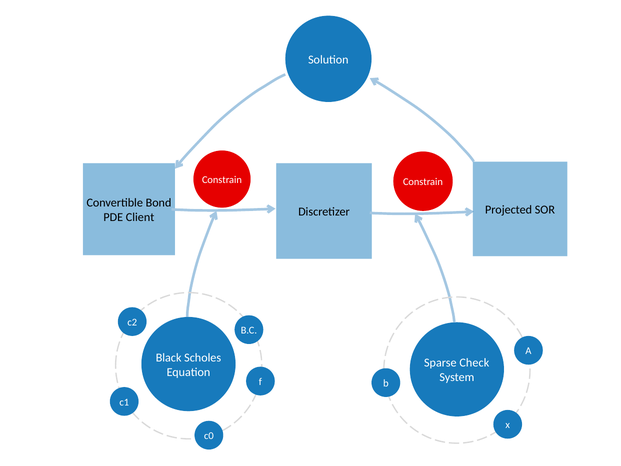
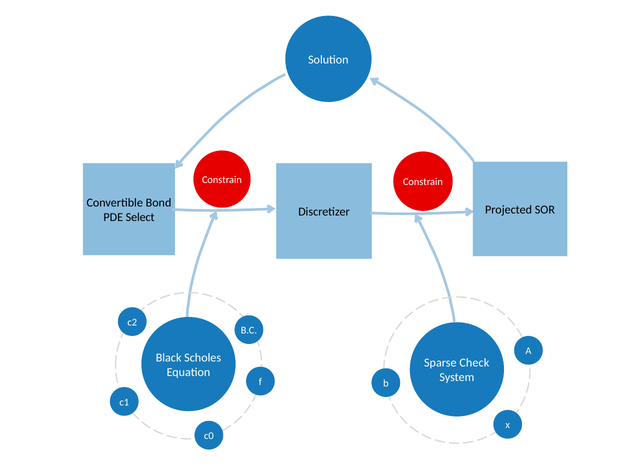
Client: Client -> Select (140, 217)
